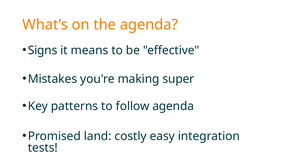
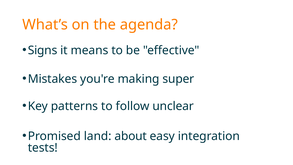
follow agenda: agenda -> unclear (173, 106)
costly: costly -> about (131, 136)
